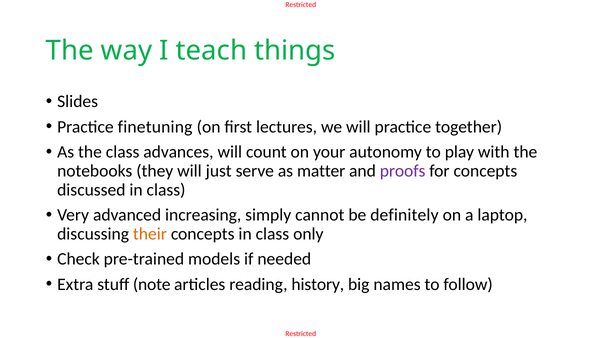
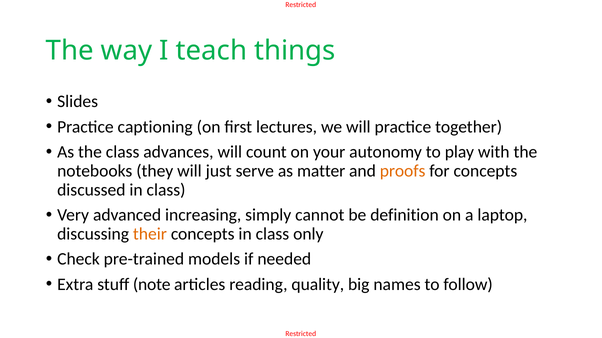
finetuning: finetuning -> captioning (155, 127)
proofs colour: purple -> orange (403, 171)
definitely: definitely -> definition (405, 215)
history: history -> quality (318, 285)
